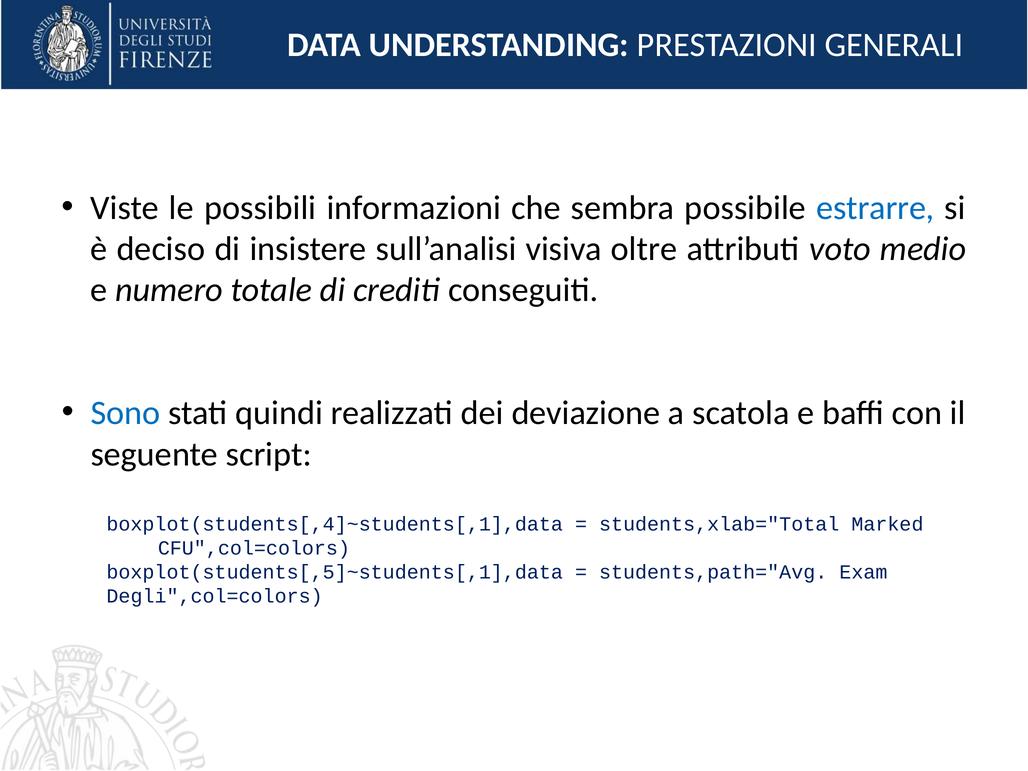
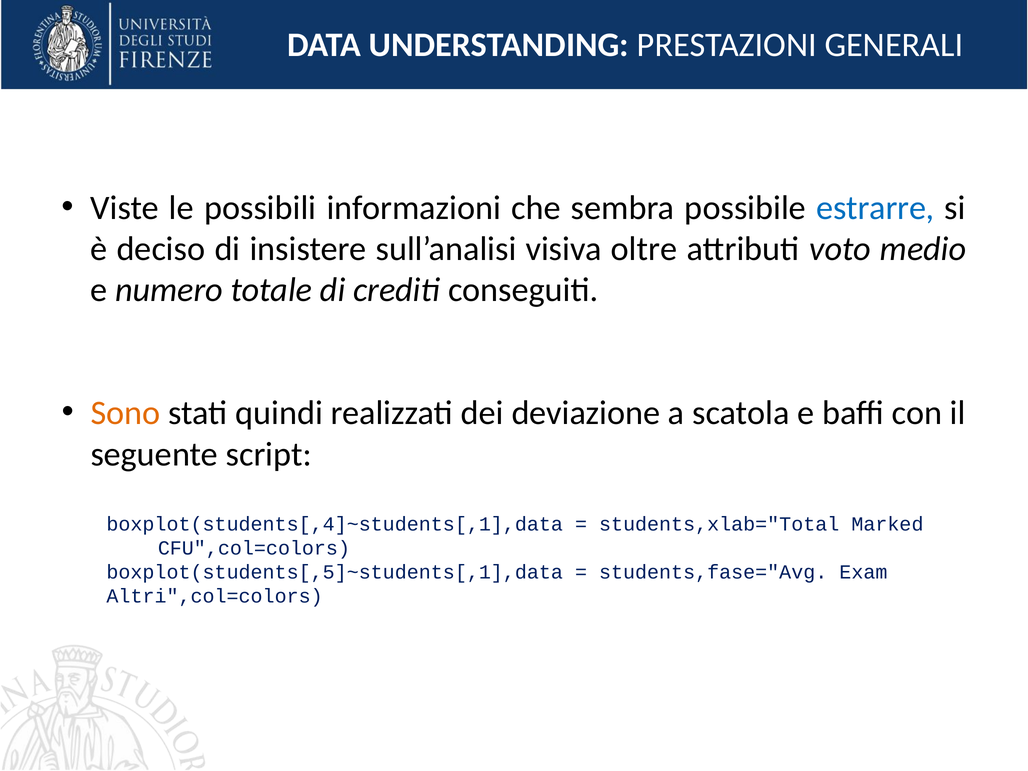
Sono colour: blue -> orange (125, 413)
students,path="Avg: students,path="Avg -> students,fase="Avg (713, 572)
Degli",col=colors: Degli",col=colors -> Altri",col=colors (215, 596)
